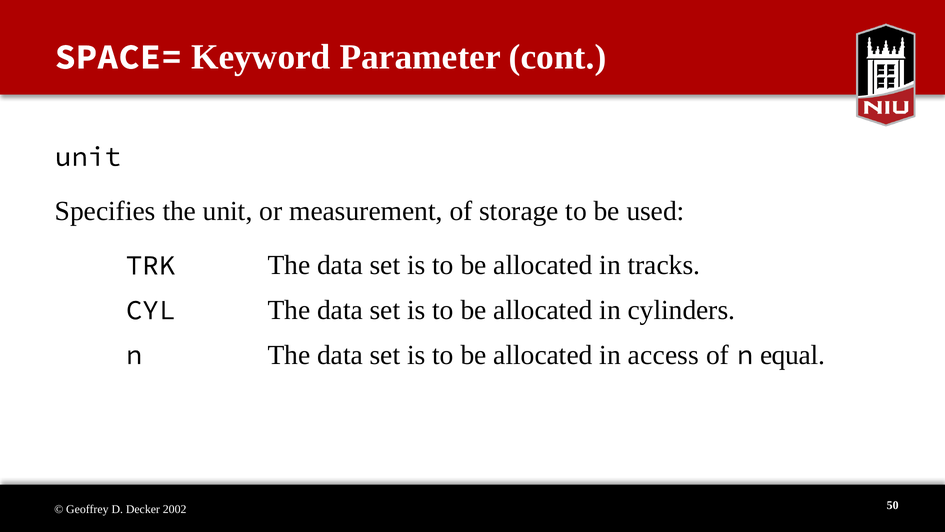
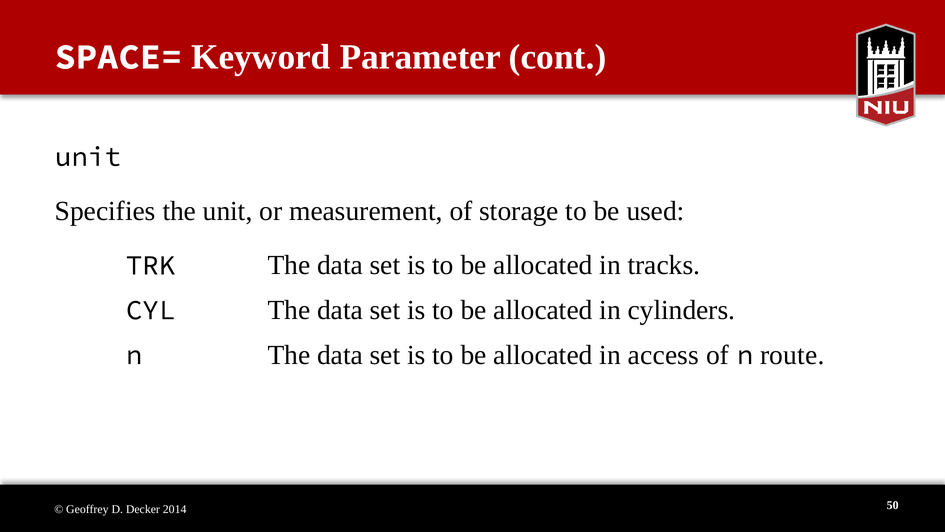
equal: equal -> route (792, 355)
2002: 2002 -> 2014 (175, 509)
